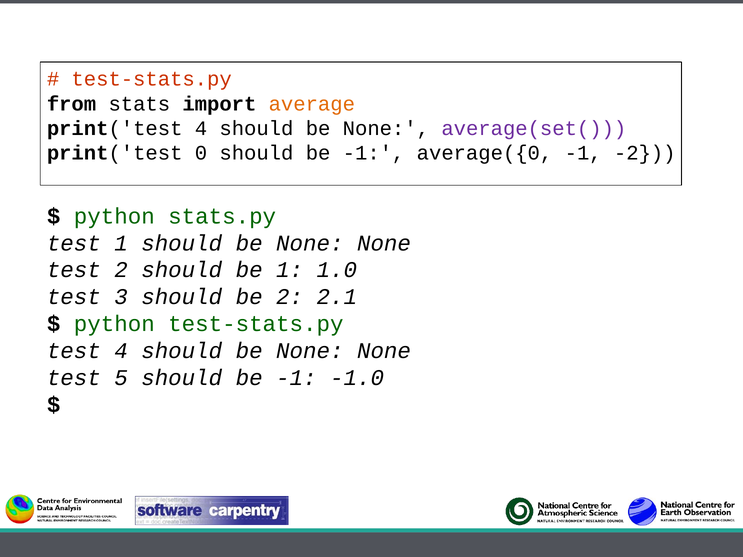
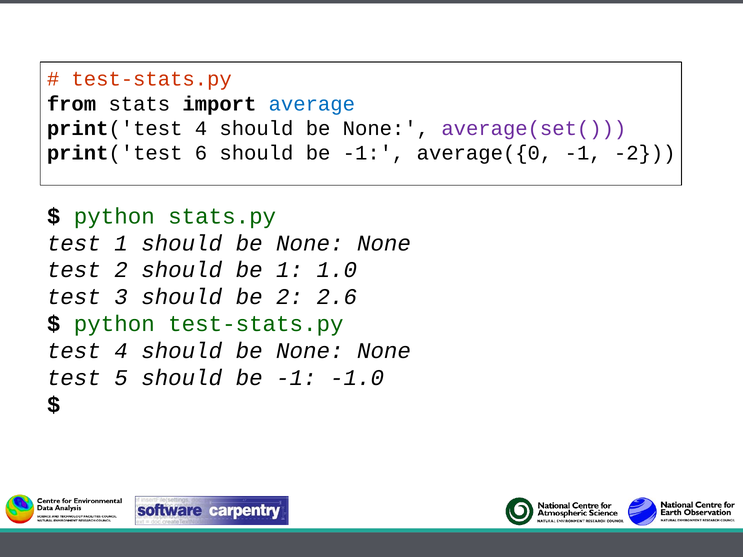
average colour: orange -> blue (312, 104)
0: 0 -> 6 (201, 153)
2.1: 2.1 -> 2.6 (337, 297)
